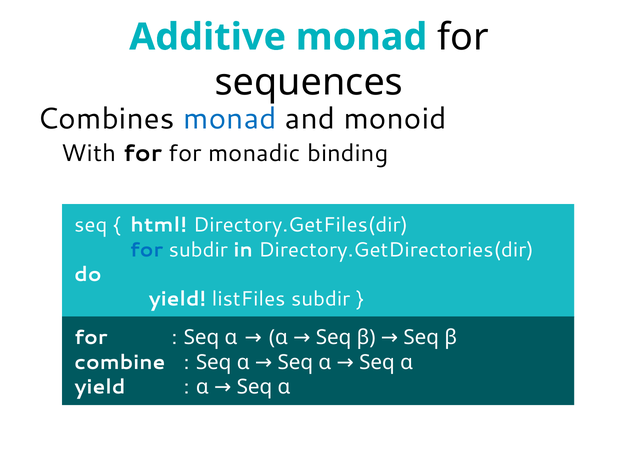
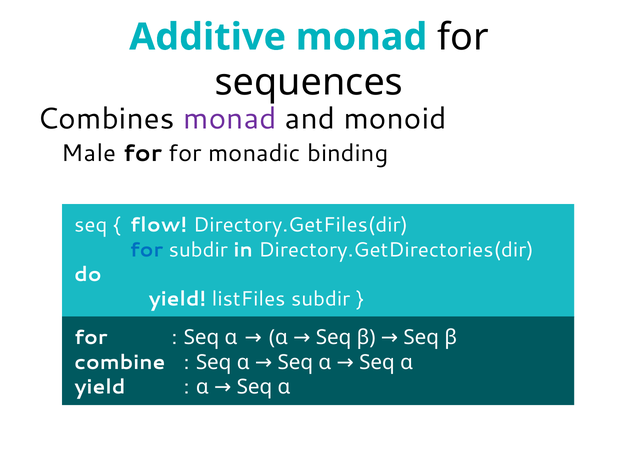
monad colour: blue -> purple (230, 119)
With: With -> Male (89, 154)
html: html -> flow (159, 225)
